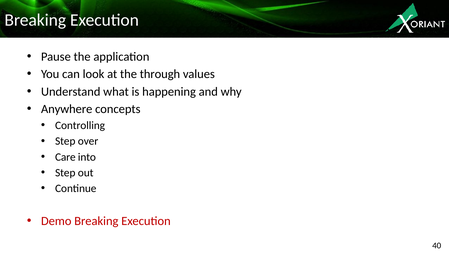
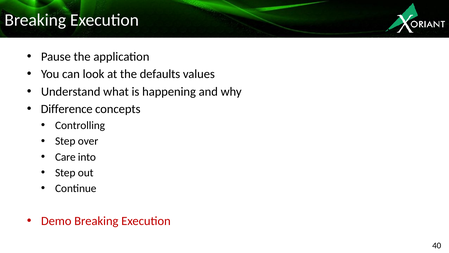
through: through -> defaults (160, 74)
Anywhere: Anywhere -> Difference (67, 109)
